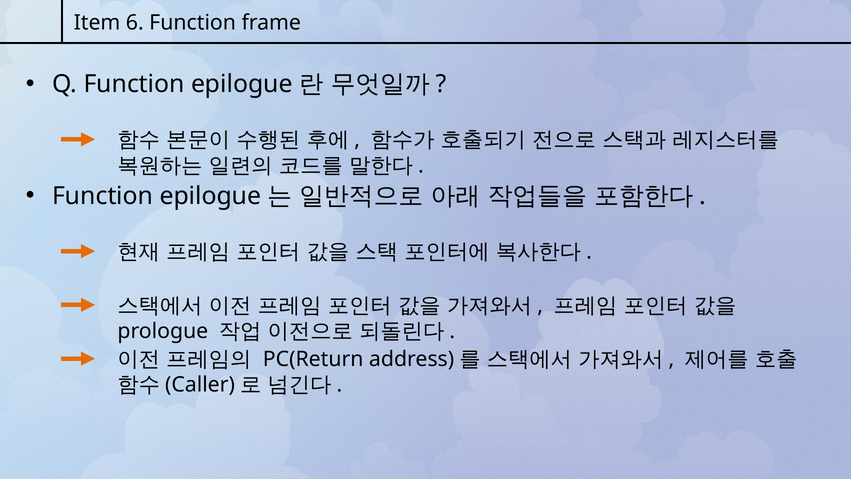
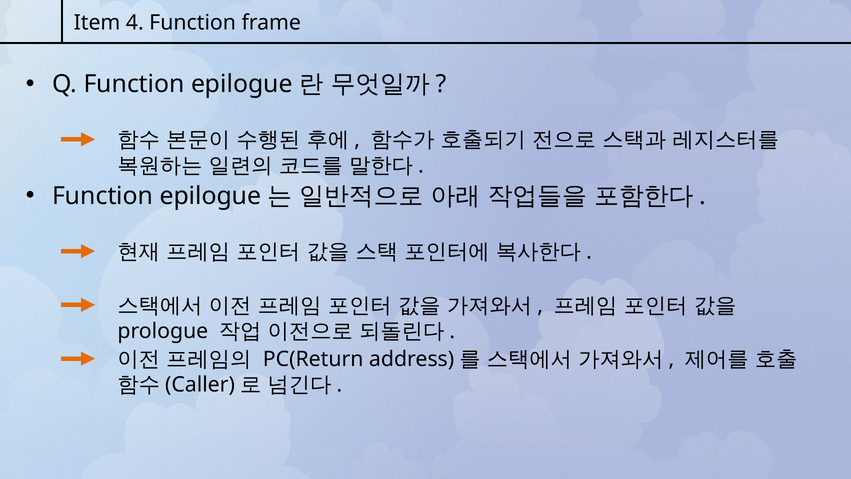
6: 6 -> 4 (135, 23)
